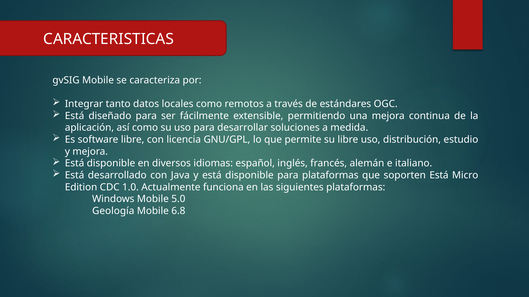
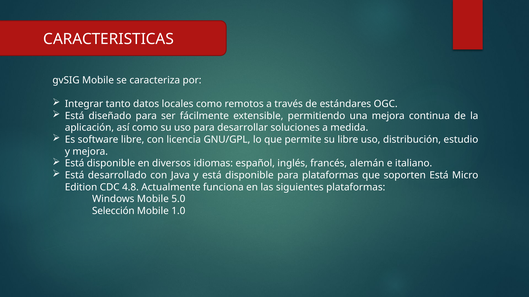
1.0: 1.0 -> 4.8 (130, 187)
Geología: Geología -> Selección (113, 211)
6.8: 6.8 -> 1.0 (178, 211)
